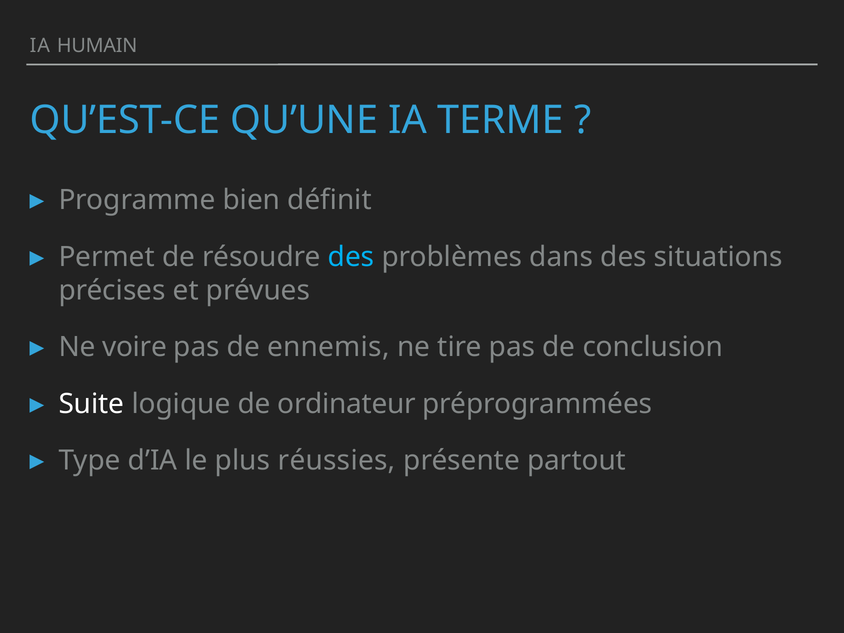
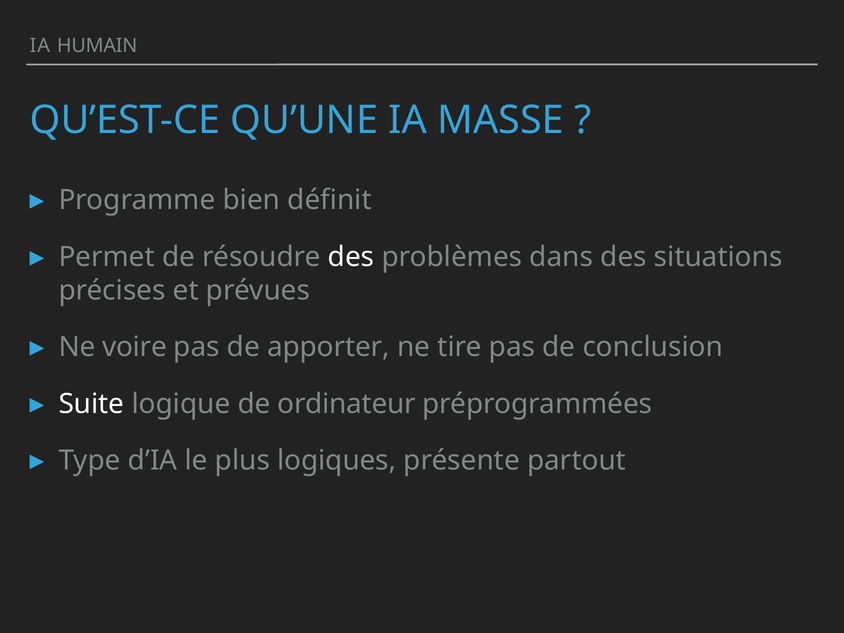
TERME: TERME -> MASSE (501, 120)
des colour: light blue -> white (351, 257)
ennemis: ennemis -> apporter (329, 347)
réussies: réussies -> logiques (337, 461)
